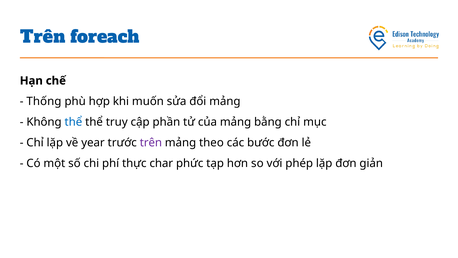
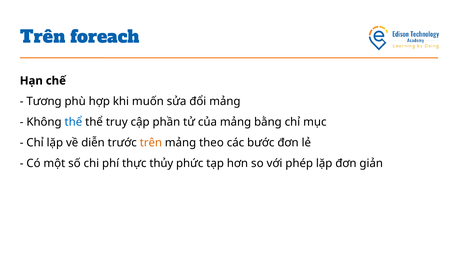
Thống: Thống -> Tương (44, 101)
year: year -> diễn (93, 142)
trên colour: purple -> orange (151, 142)
char: char -> thủy (161, 163)
